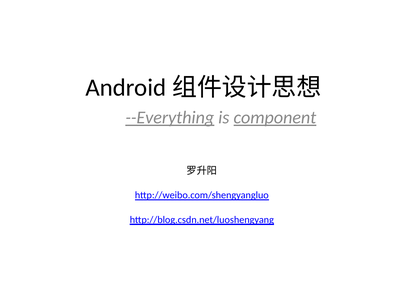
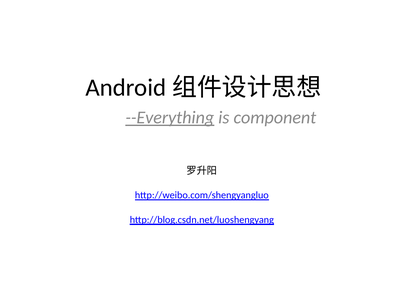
component underline: present -> none (275, 118)
